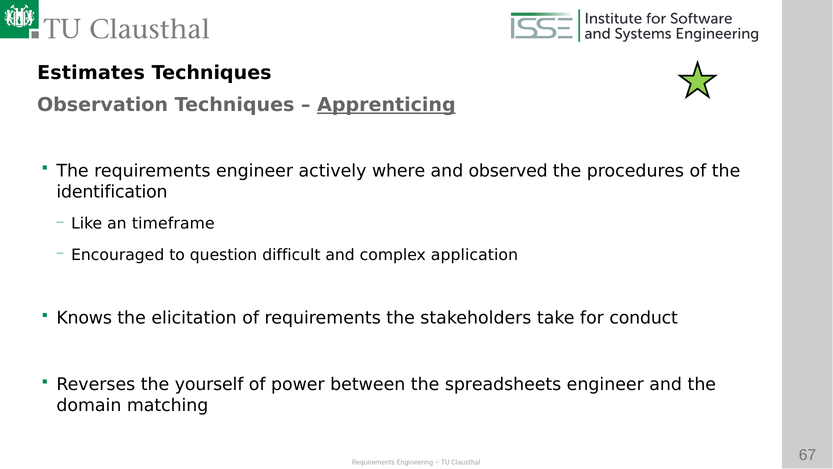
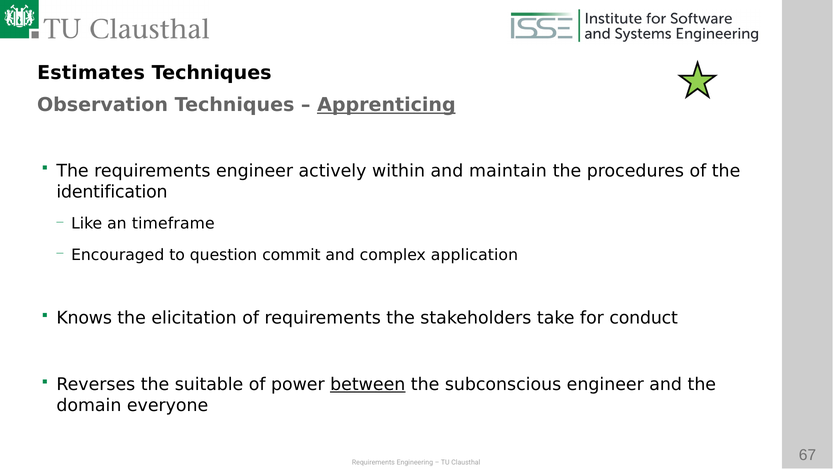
where: where -> within (399, 171)
observed: observed -> maintain (508, 171)
difficult: difficult -> commit (291, 255)
yourself: yourself -> suitable (209, 384)
between underline: none -> present (368, 384)
spreadsheets: spreadsheets -> subconscious (503, 384)
matching: matching -> everyone (168, 405)
